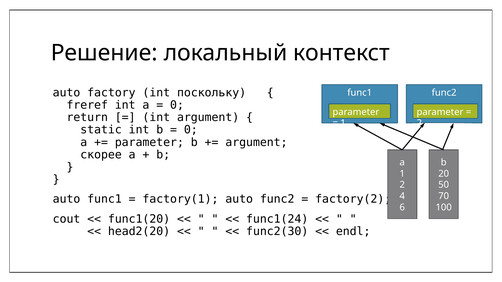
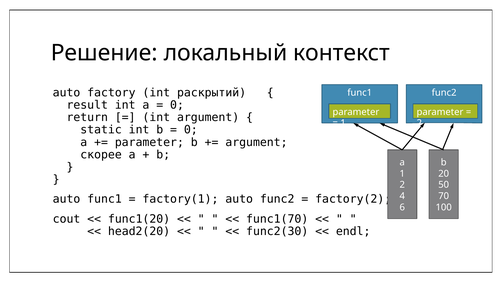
поскольку: поскольку -> раскрытий (212, 93)
freref: freref -> result (87, 105)
func1(24: func1(24 -> func1(70 (277, 219)
